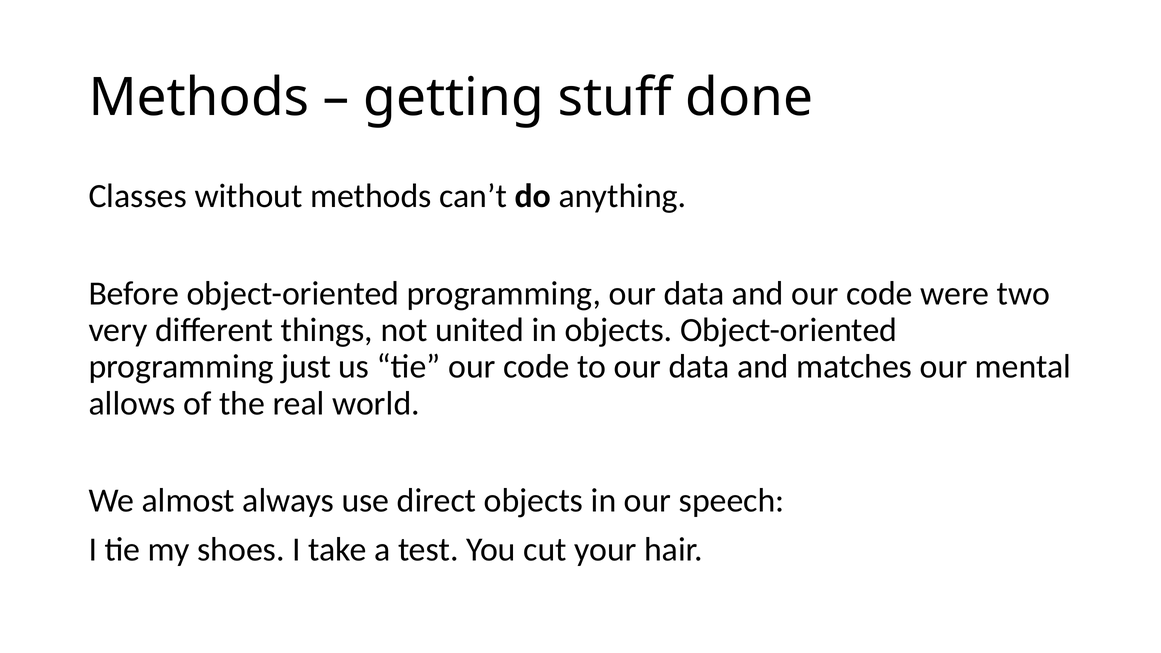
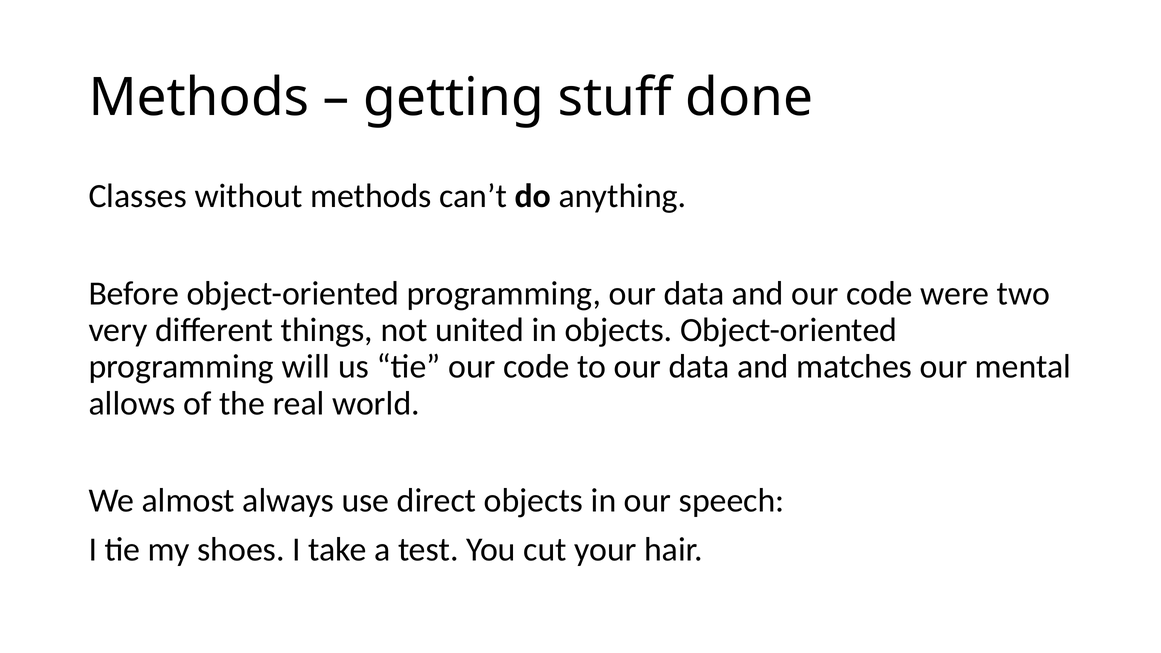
just: just -> will (306, 367)
